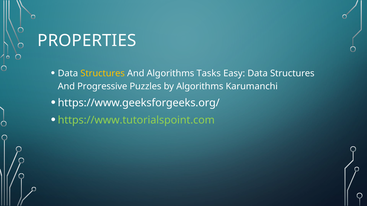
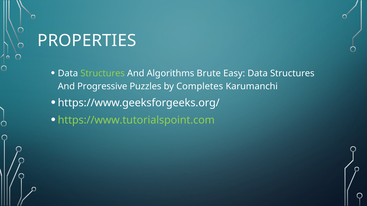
Structures colour: yellow -> light green (103, 73)
Tasks: Tasks -> Brute (209, 73)
by Algorithms: Algorithms -> Completes (200, 87)
